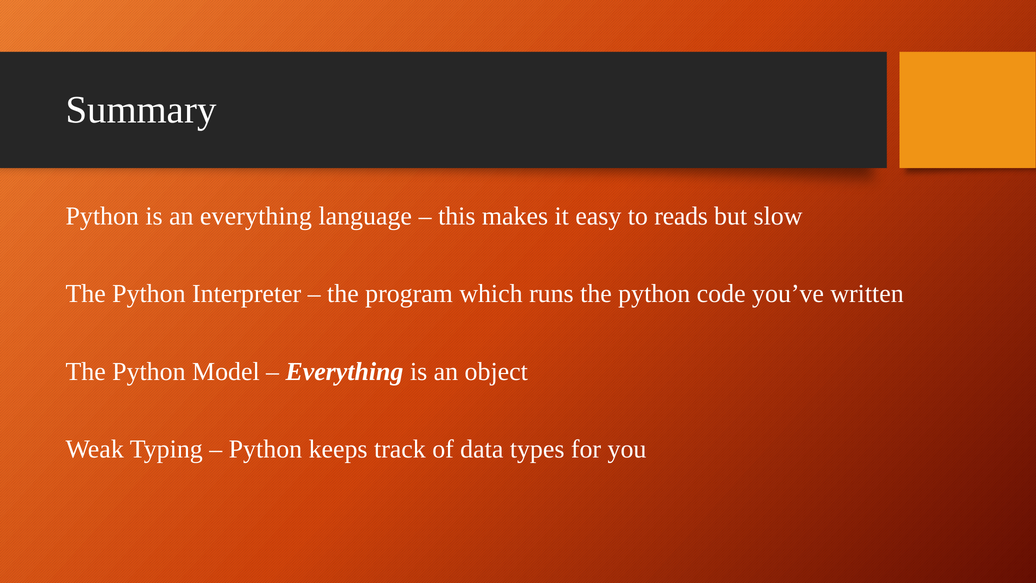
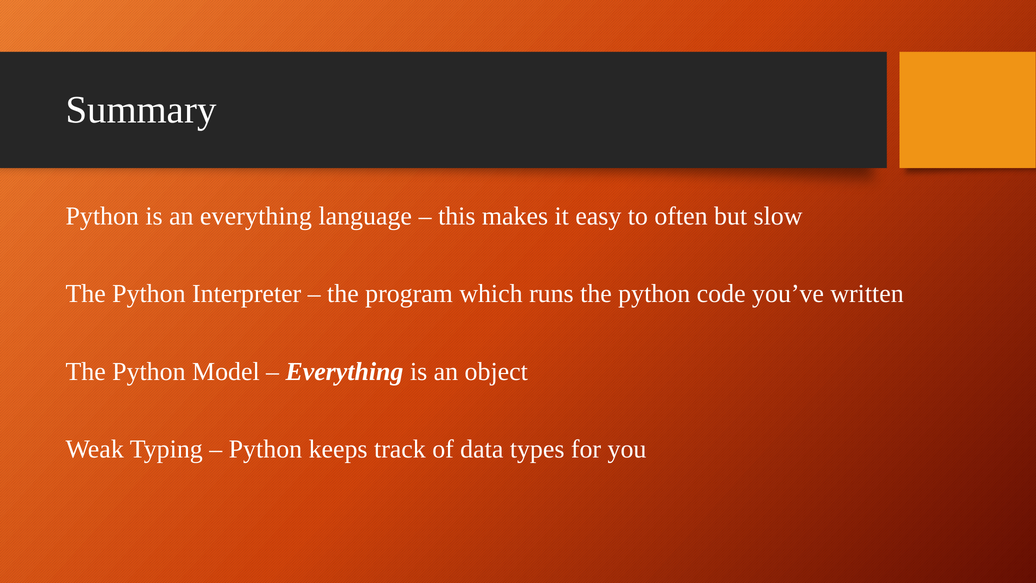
reads: reads -> often (681, 216)
